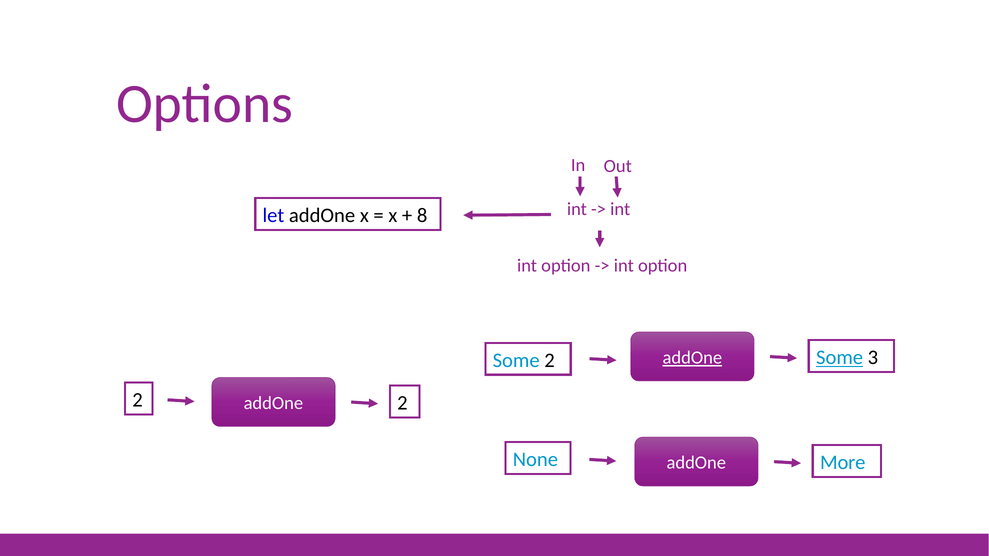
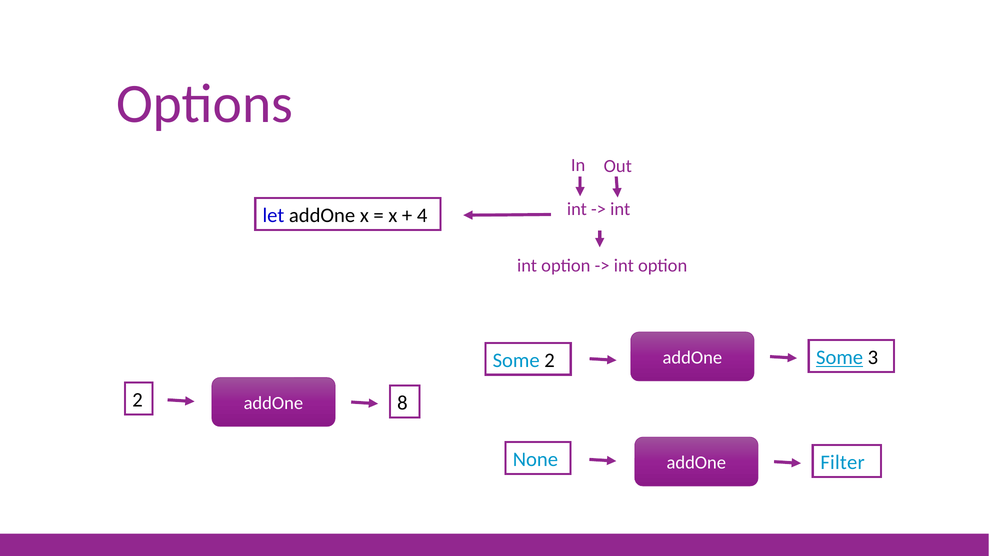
8: 8 -> 4 (422, 216)
addOne underline: present -> none (692, 358)
2 2: 2 -> 8 (402, 403)
More: More -> Filter (843, 463)
